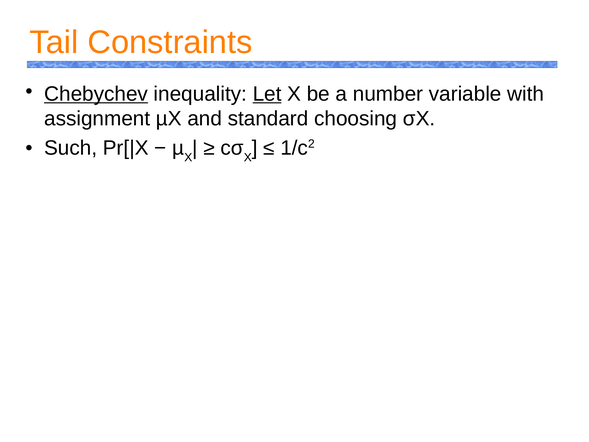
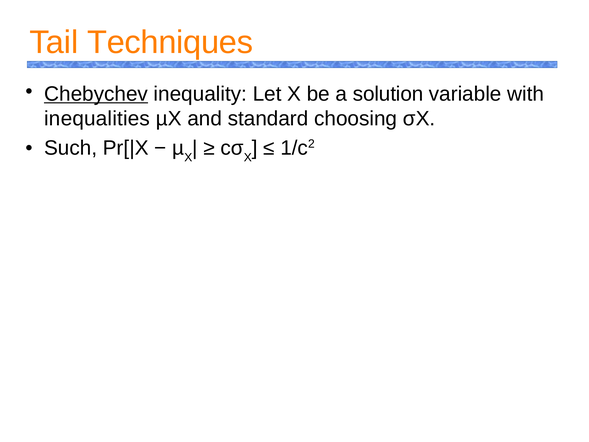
Constraints: Constraints -> Techniques (170, 43)
Let underline: present -> none (267, 94)
number: number -> solution (388, 94)
assignment: assignment -> inequalities (97, 119)
